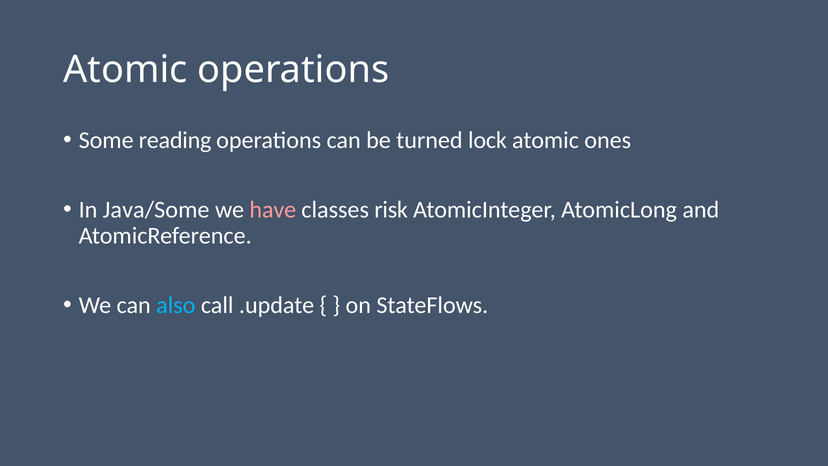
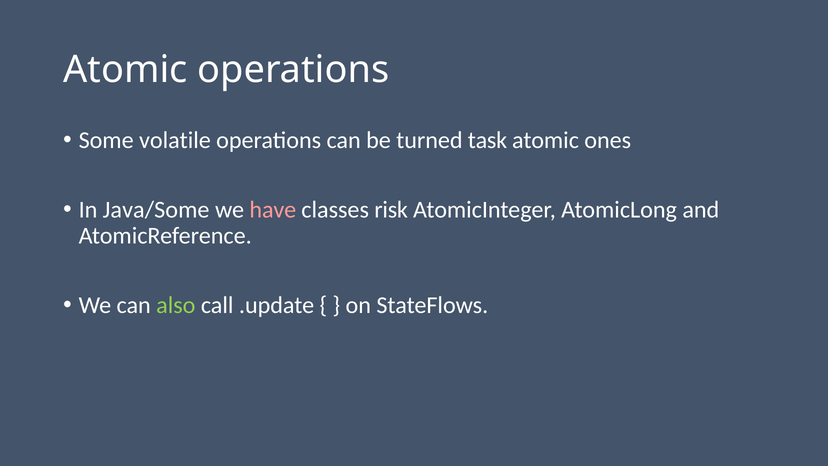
reading: reading -> volatile (175, 140)
lock: lock -> task (487, 140)
also colour: light blue -> light green (176, 305)
